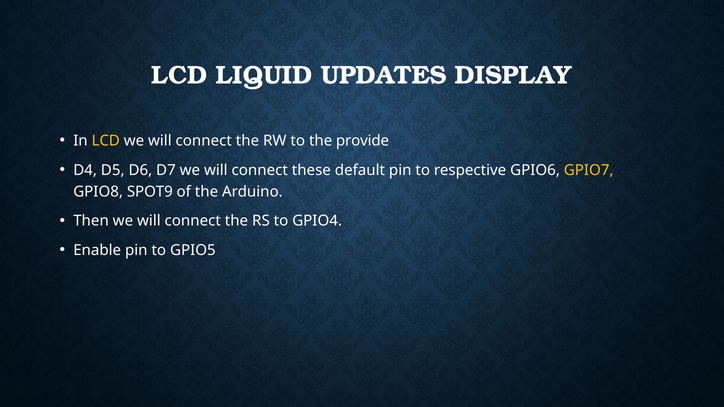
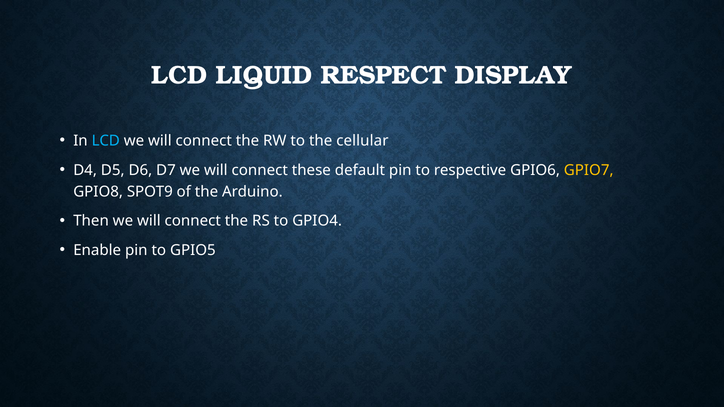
UPDATES: UPDATES -> RESPECT (384, 75)
LCD colour: yellow -> light blue (106, 141)
provide: provide -> cellular (362, 141)
